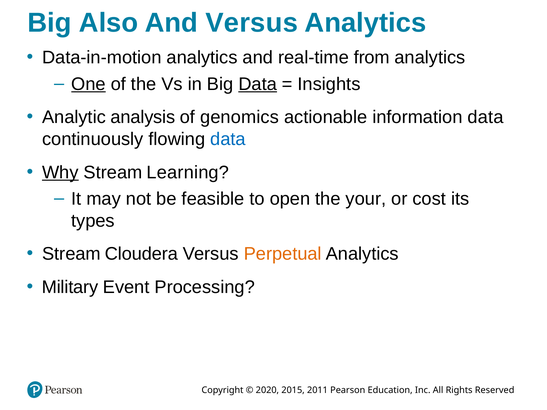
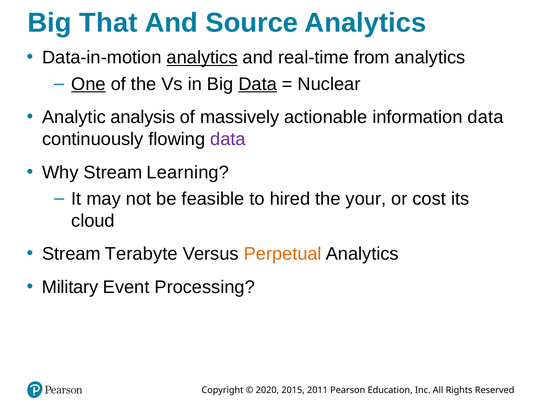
Also: Also -> That (108, 23)
And Versus: Versus -> Source (252, 23)
analytics underline: none -> present (202, 58)
Insights: Insights -> Nuclear (329, 84)
genomics: genomics -> massively (240, 117)
data colour: blue -> purple (228, 139)
Why underline: present -> none (60, 172)
open: open -> hired (290, 199)
types: types -> cloud (93, 221)
Cloudera: Cloudera -> Terabyte (141, 254)
